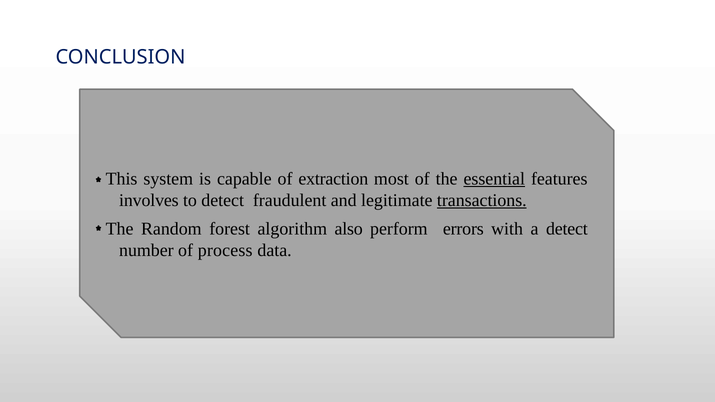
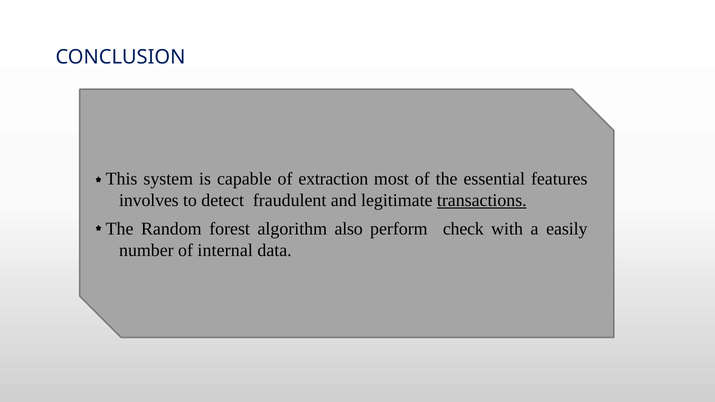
essential underline: present -> none (494, 179)
errors: errors -> check (463, 229)
a detect: detect -> easily (567, 229)
process: process -> internal (225, 251)
